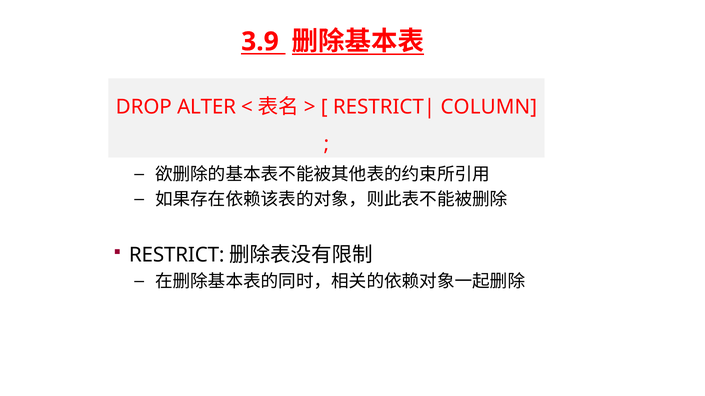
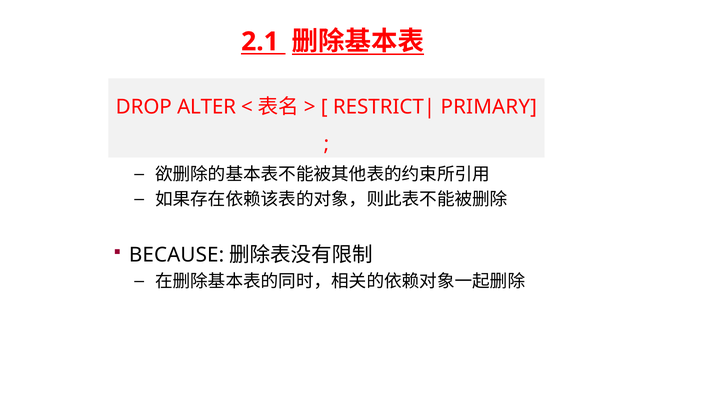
3.9: 3.9 -> 2.1 (260, 42)
COLUMN: COLUMN -> PRIMARY (489, 107)
RESTRICT: RESTRICT -> BECAUSE (177, 256)
